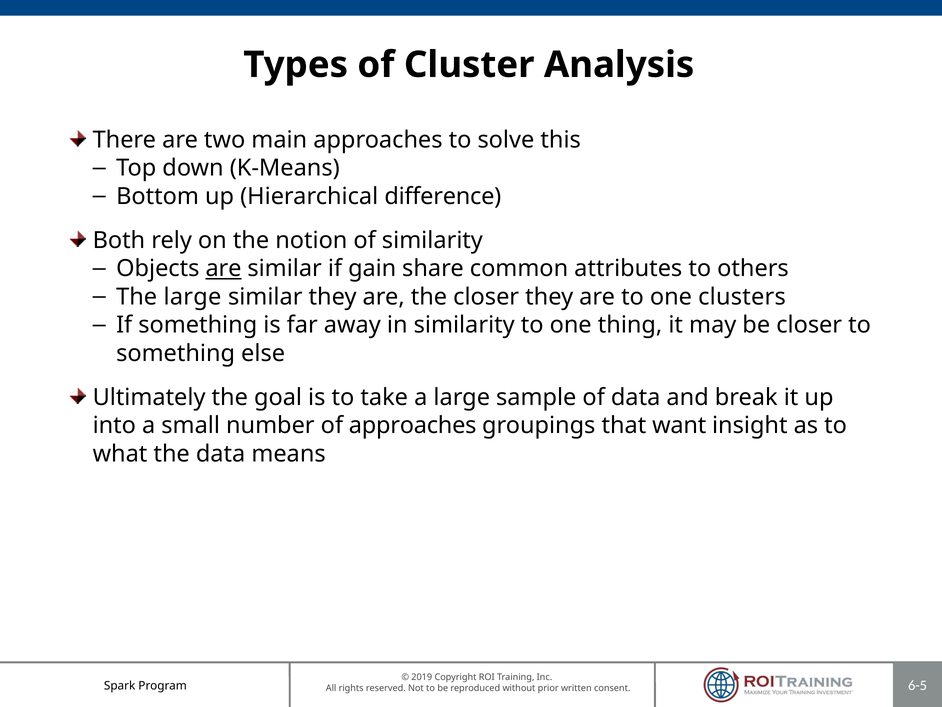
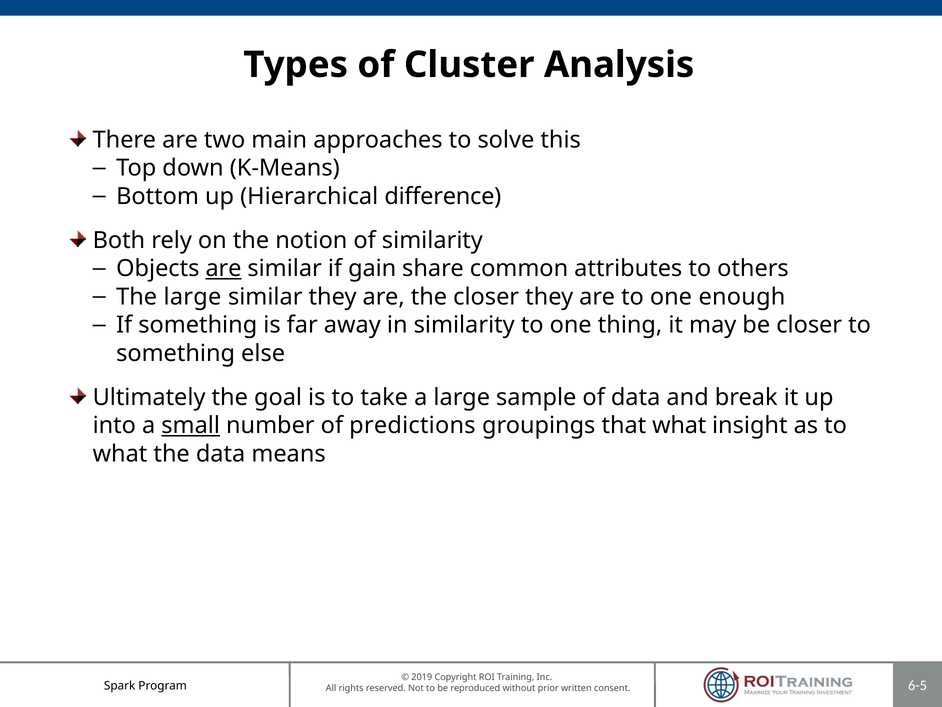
clusters: clusters -> enough (742, 297)
small underline: none -> present (191, 425)
of approaches: approaches -> predictions (412, 425)
that want: want -> what (679, 425)
